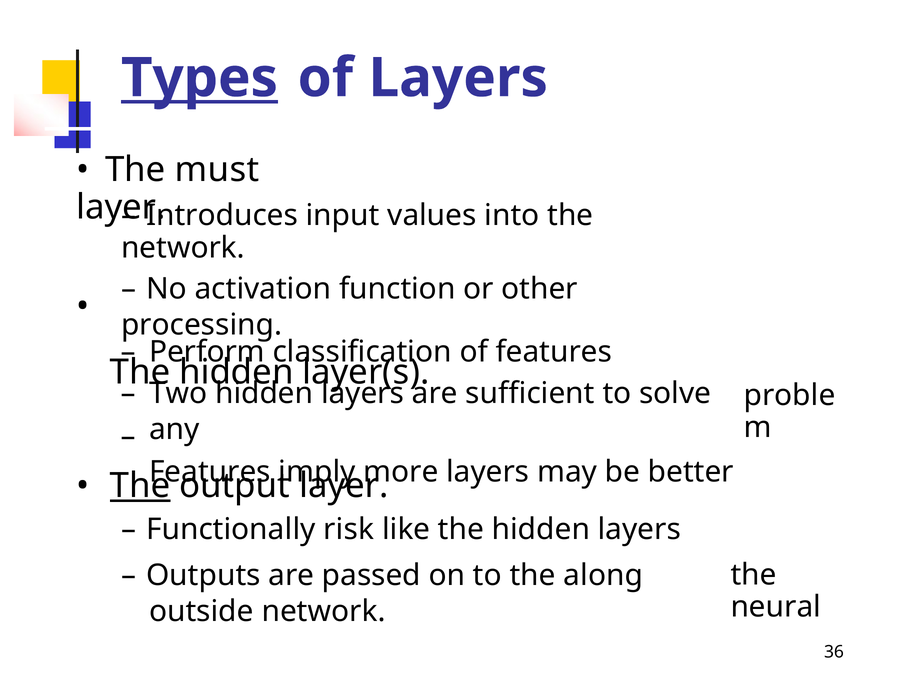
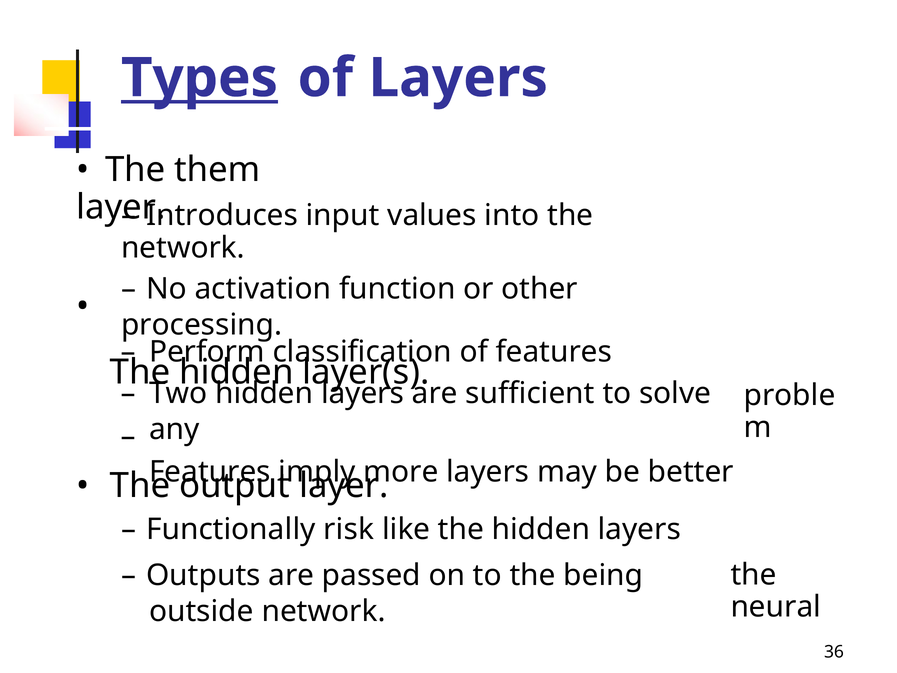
must: must -> them (217, 170)
The underline: present -> none (140, 486)
along: along -> being (603, 575)
